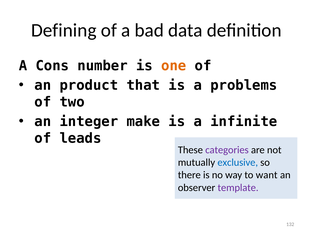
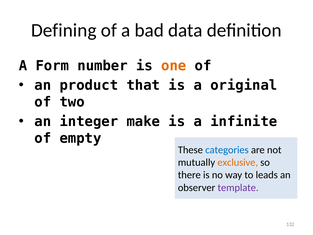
Cons: Cons -> Form (52, 66)
problems: problems -> original (244, 85)
leads: leads -> empty (80, 138)
categories colour: purple -> blue (227, 150)
exclusive colour: blue -> orange (238, 162)
want: want -> leads (267, 175)
